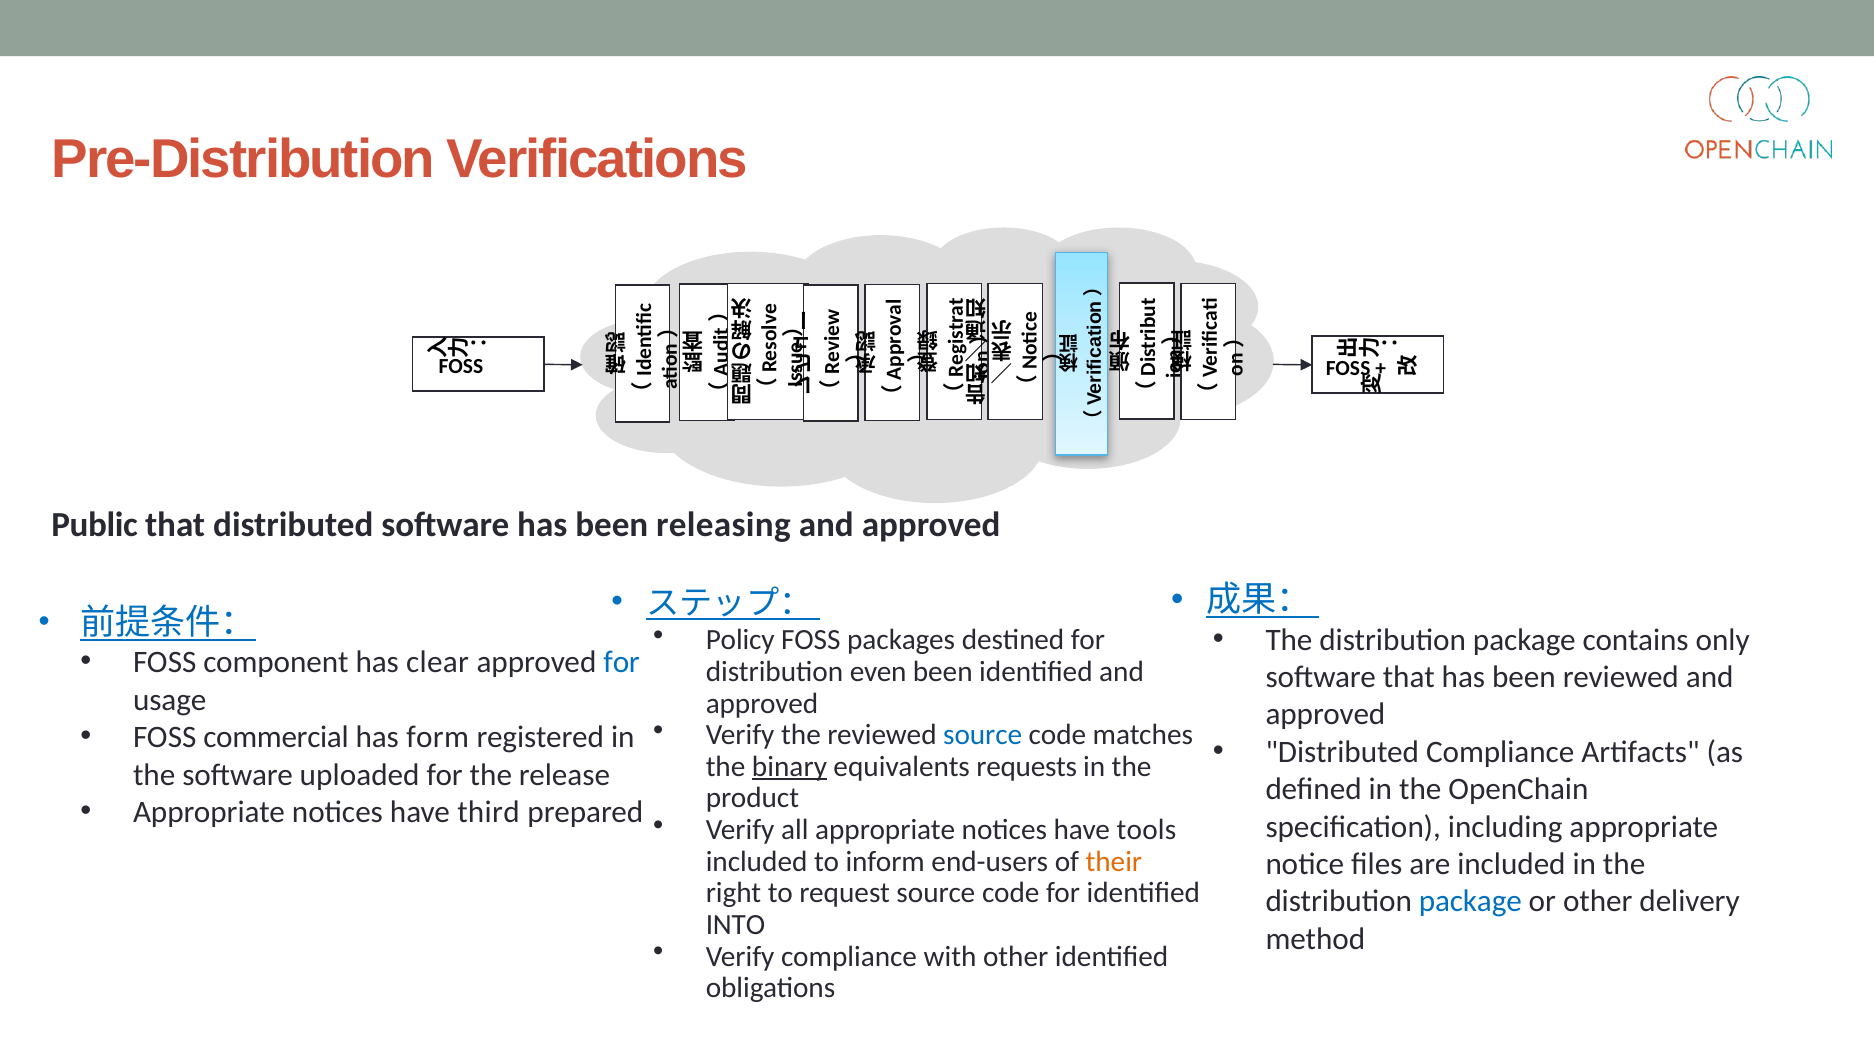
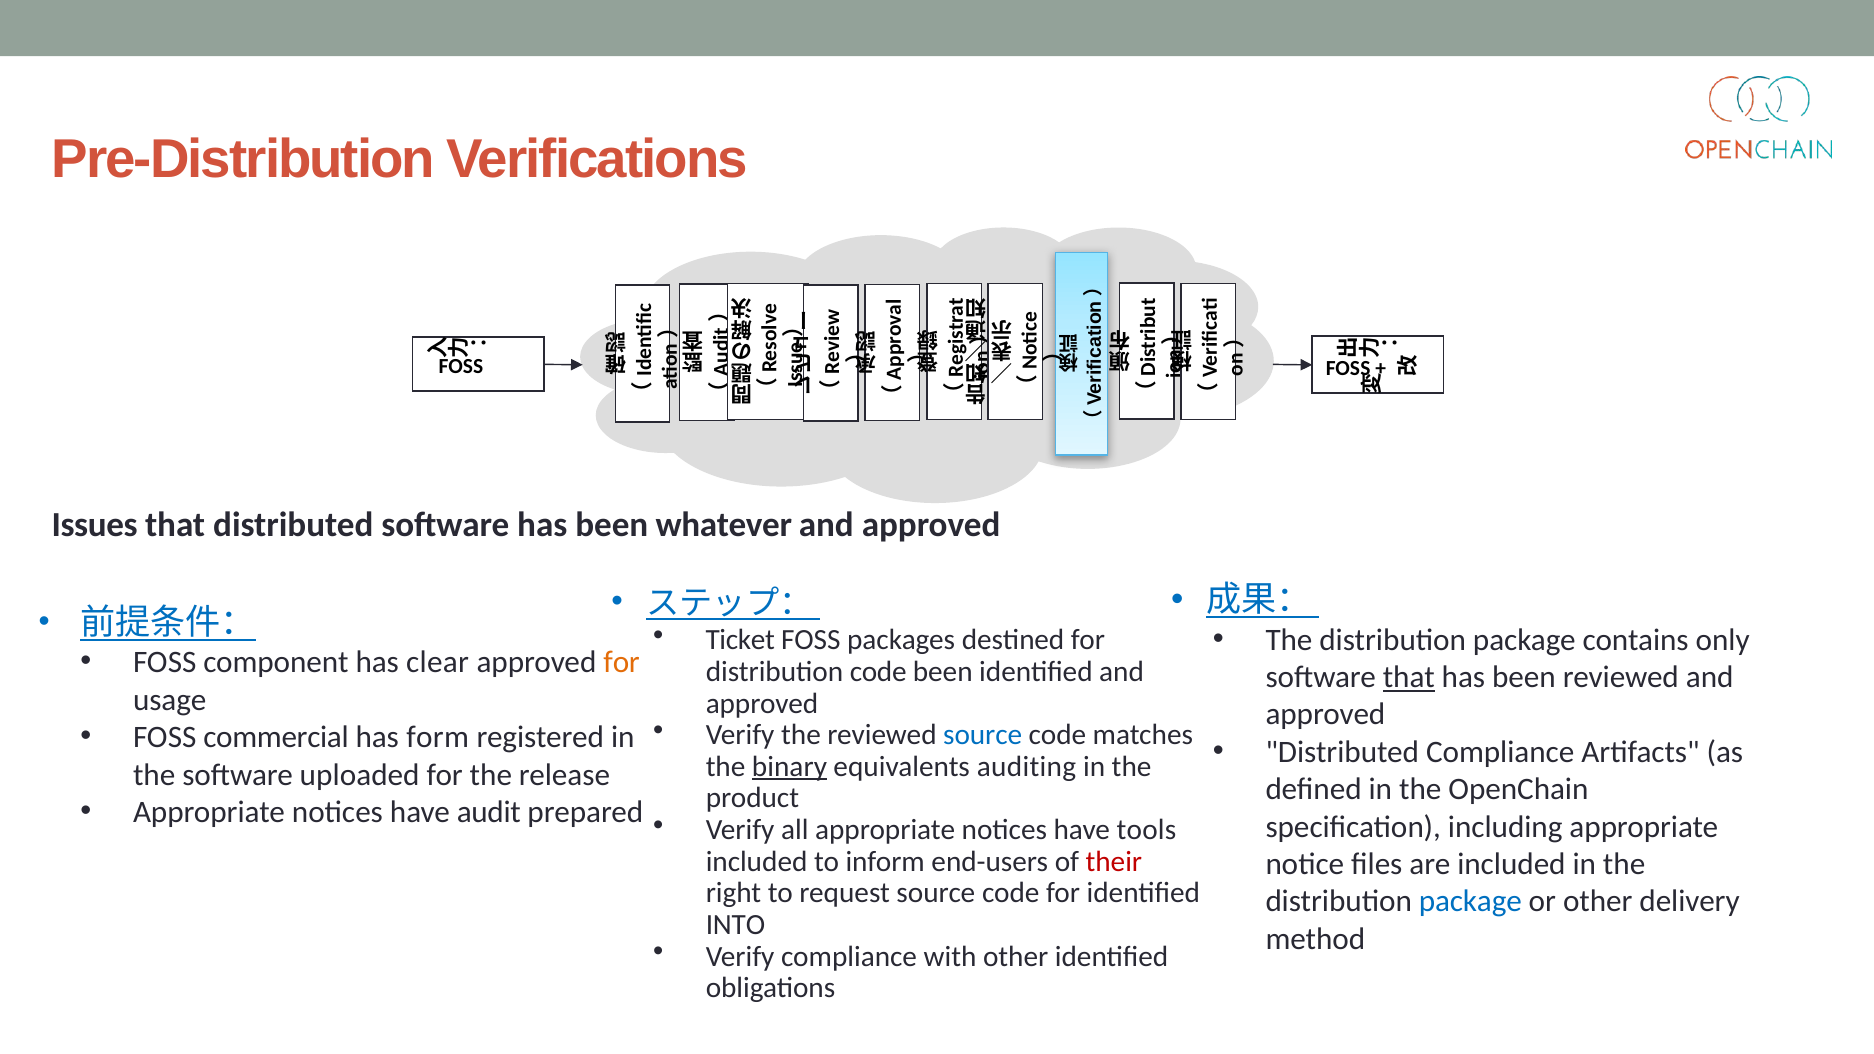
Public: Public -> Issues (95, 525)
releasing: releasing -> whatever (724, 525)
Policy: Policy -> Ticket (740, 640)
for colour: blue -> orange (622, 663)
distribution even: even -> code (878, 672)
that underline: none -> present (1409, 677)
requests: requests -> auditing (1026, 767)
third: third -> audit (489, 812)
their colour: orange -> red (1114, 862)
